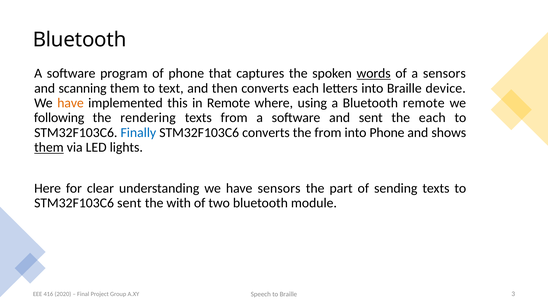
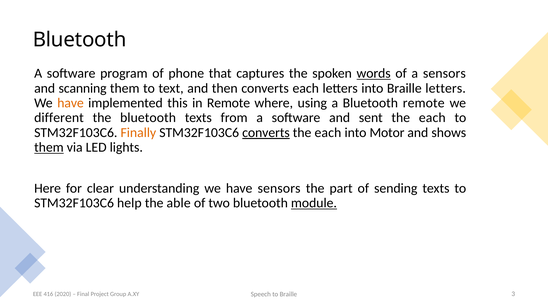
Braille device: device -> letters (446, 88)
following: following -> different (59, 118)
the rendering: rendering -> bluetooth (148, 118)
Finally colour: blue -> orange (138, 133)
converts underline: none -> present (266, 133)
from: from -> each (328, 133)
into Phone: Phone -> Motor (387, 133)
STM32F103C6 sent: sent -> help (129, 203)
with: with -> able (179, 203)
module underline: none -> present (314, 203)
